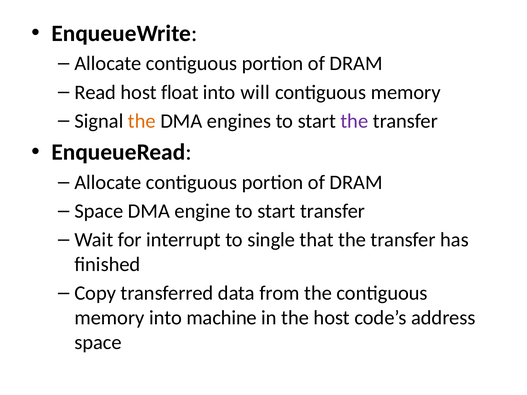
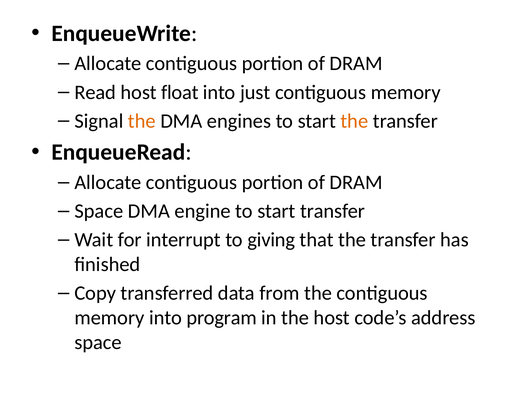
will: will -> just (255, 92)
the colour: purple -> orange (354, 121)
single: single -> giving (271, 240)
machine: machine -> program (222, 318)
